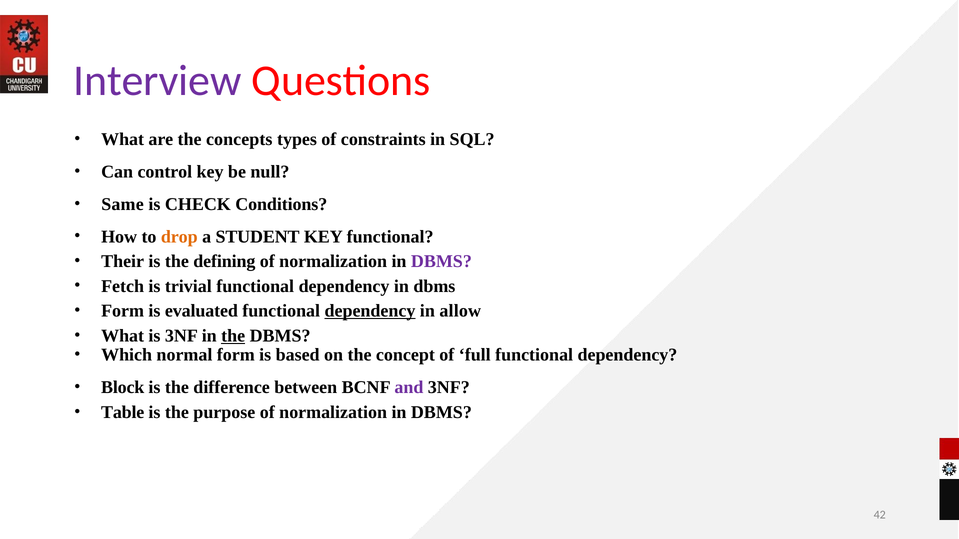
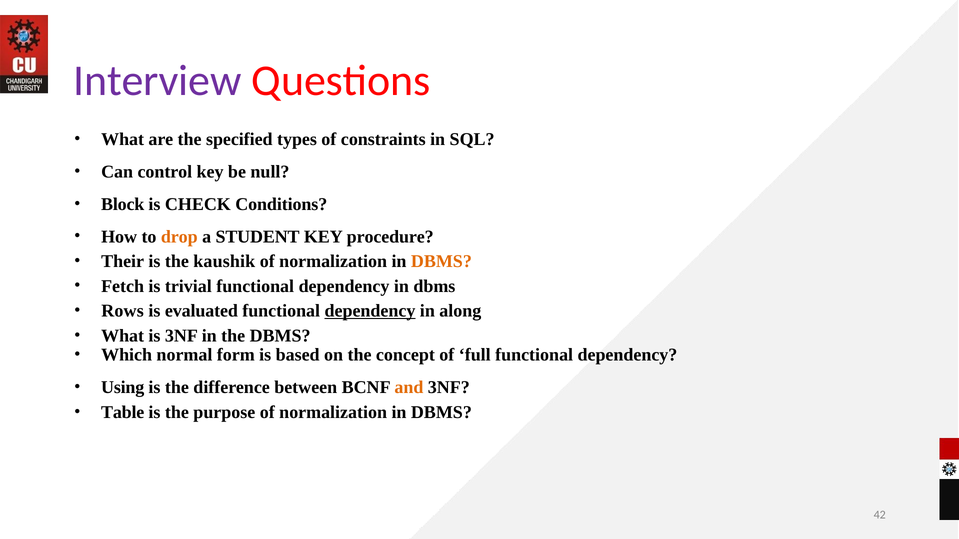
concepts: concepts -> specified (239, 140)
Same: Same -> Block (123, 204)
KEY functional: functional -> procedure (390, 237)
defining: defining -> kaushik (224, 262)
DBMS colour: purple -> orange (441, 262)
Form: Form -> Rows (123, 311)
allow: allow -> along (460, 311)
the underline: present -> none (233, 336)
Block: Block -> Using (123, 388)
and colour: purple -> orange (409, 388)
